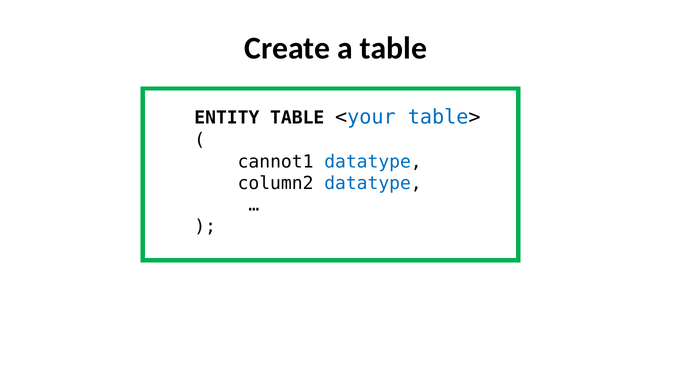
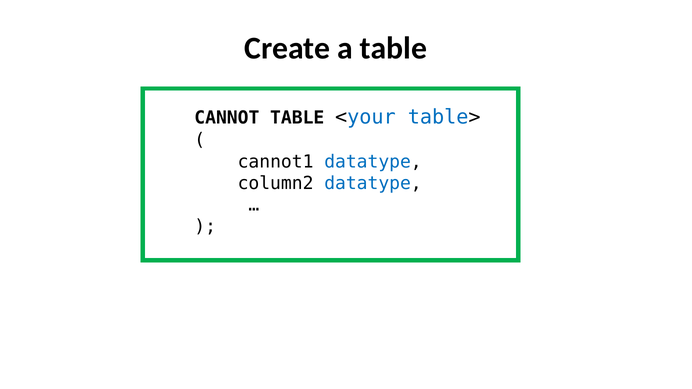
ENTITY: ENTITY -> CANNOT (227, 118)
